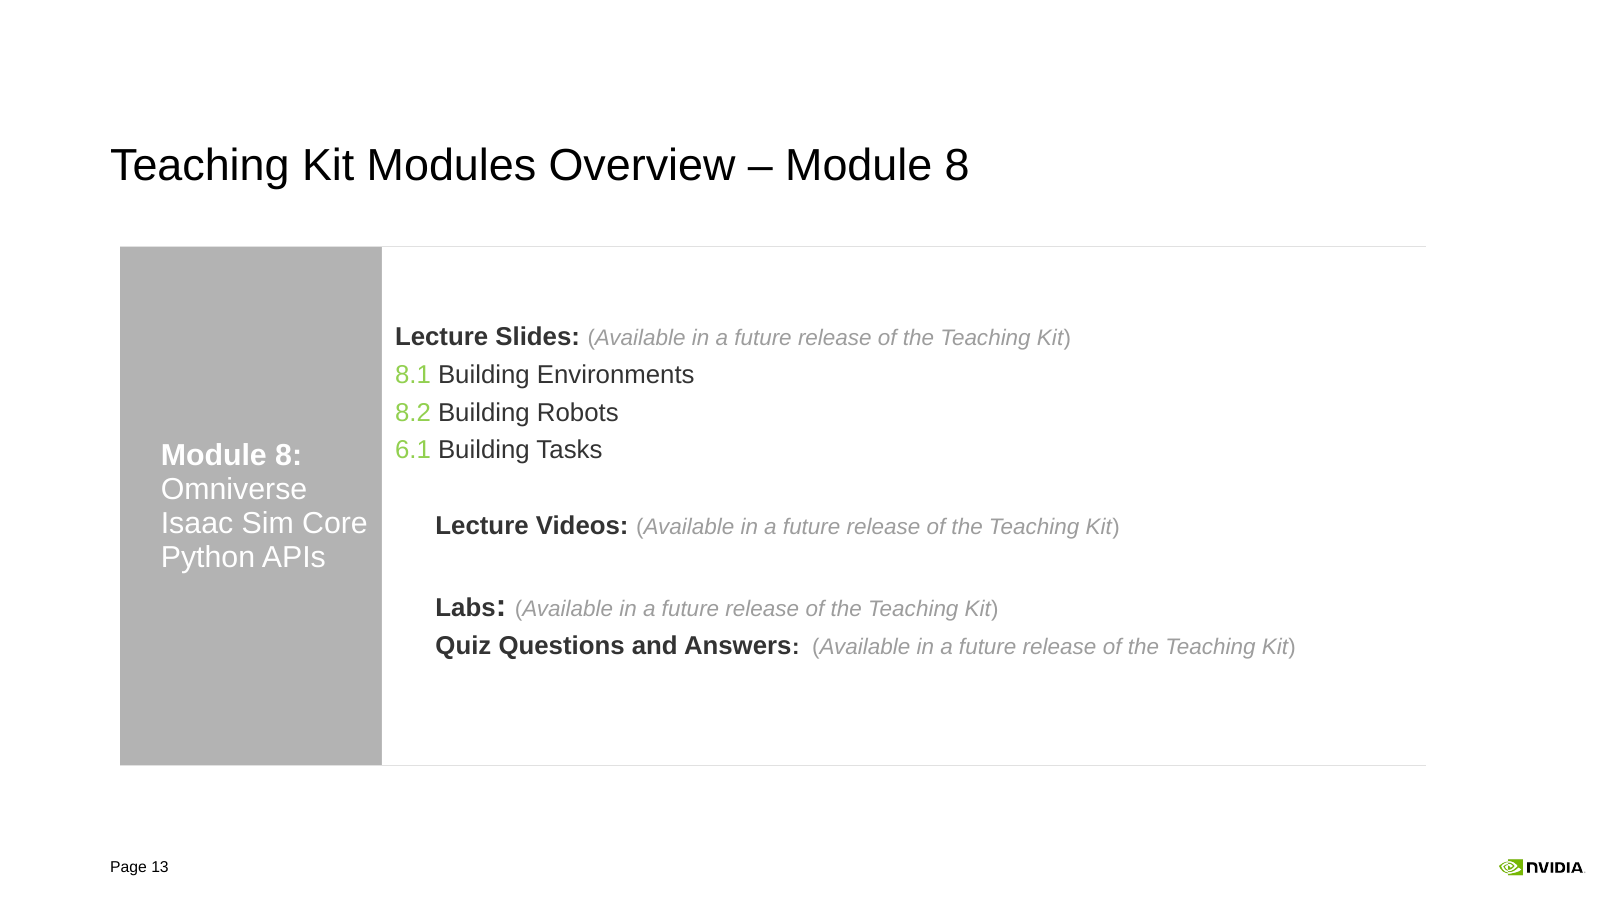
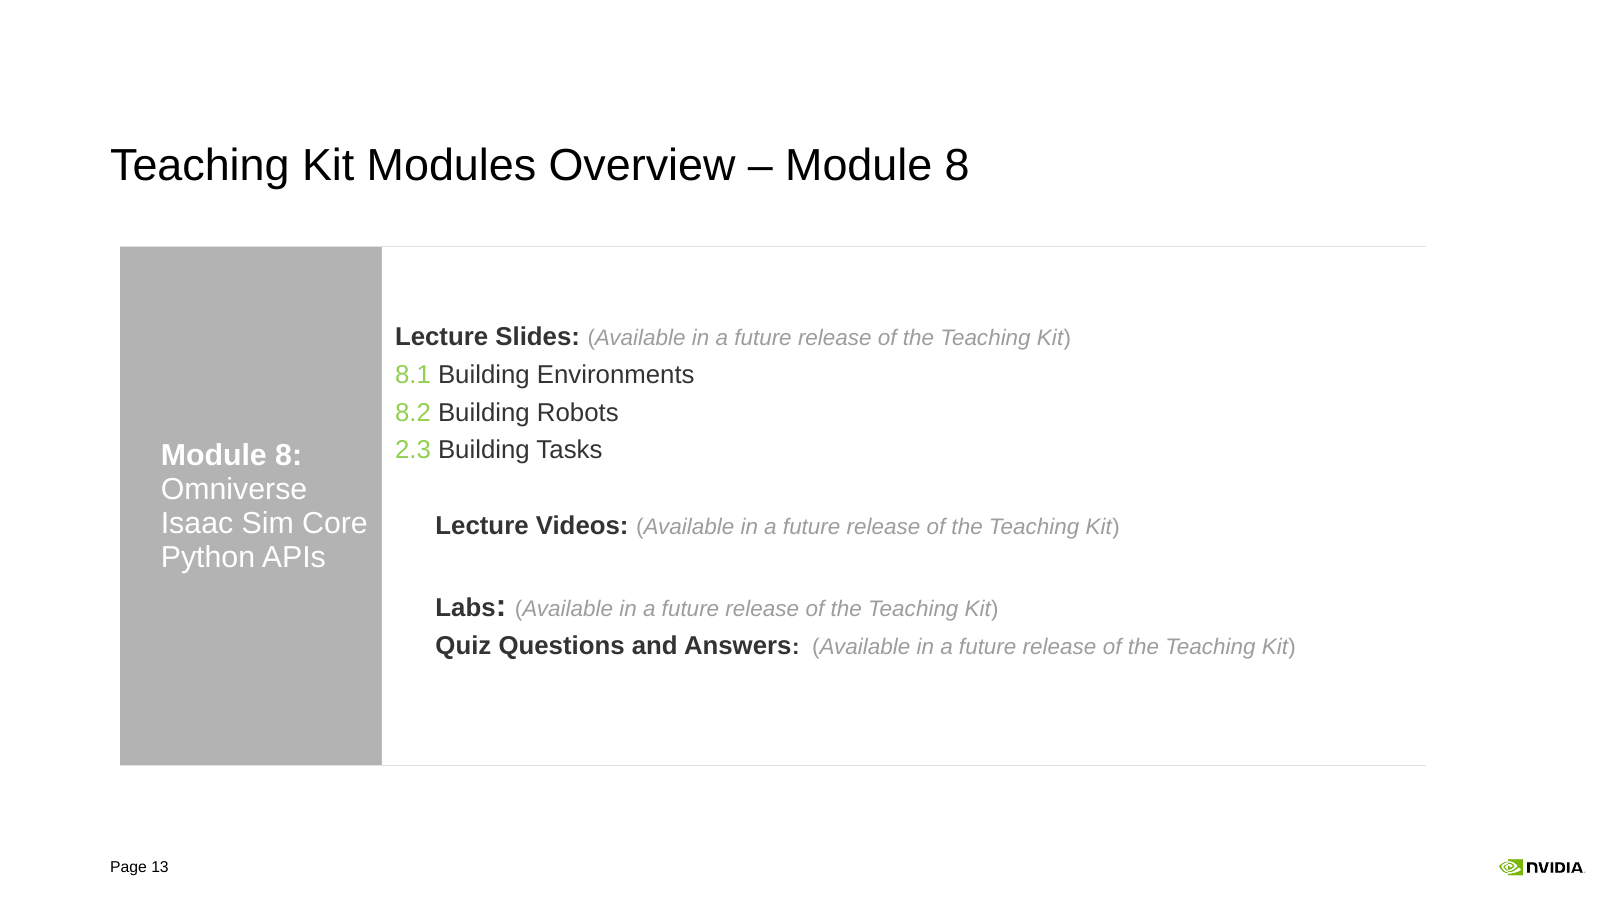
6.1: 6.1 -> 2.3 (413, 450)
